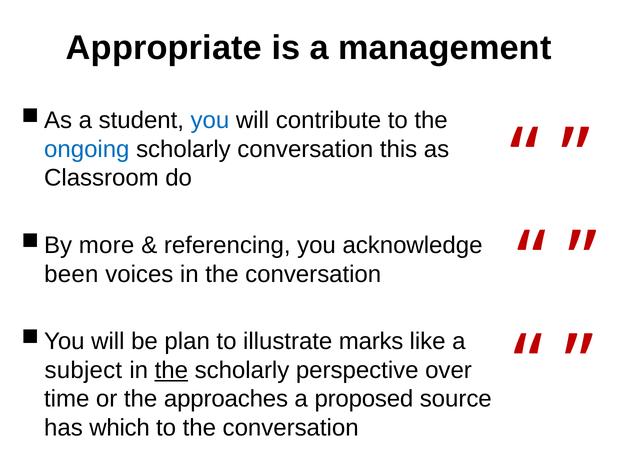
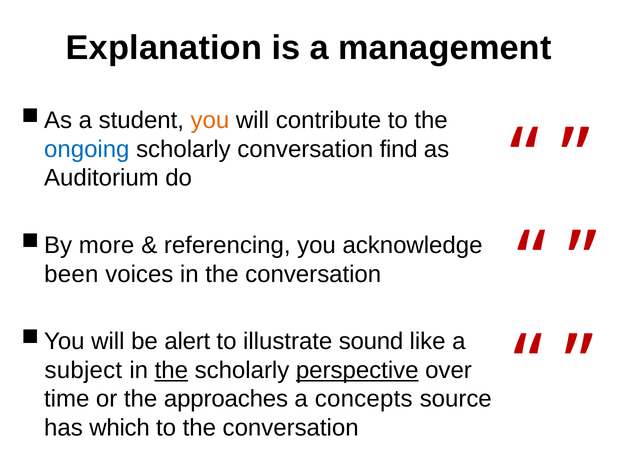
Appropriate: Appropriate -> Explanation (164, 48)
you colour: blue -> orange (210, 121)
this: this -> find (399, 149)
Classroom: Classroom -> Auditorium (101, 178)
plan: plan -> alert (187, 342)
marks: marks -> sound (371, 342)
perspective underline: none -> present (357, 371)
proposed: proposed -> concepts (364, 399)
